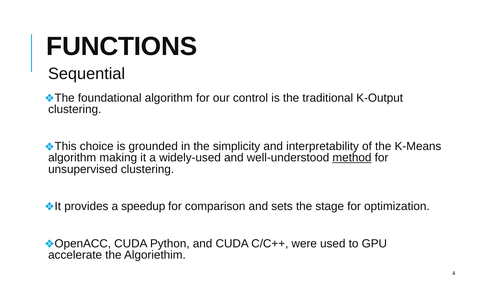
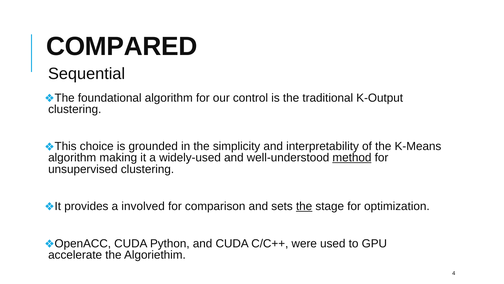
FUNCTIONS: FUNCTIONS -> COMPARED (122, 46)
speedup: speedup -> involved (143, 206)
the underline: none -> present (304, 206)
